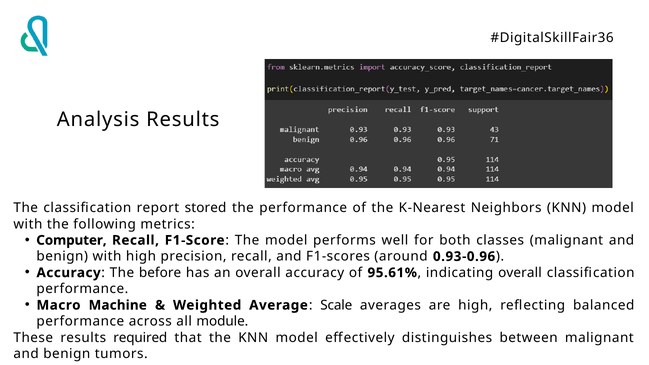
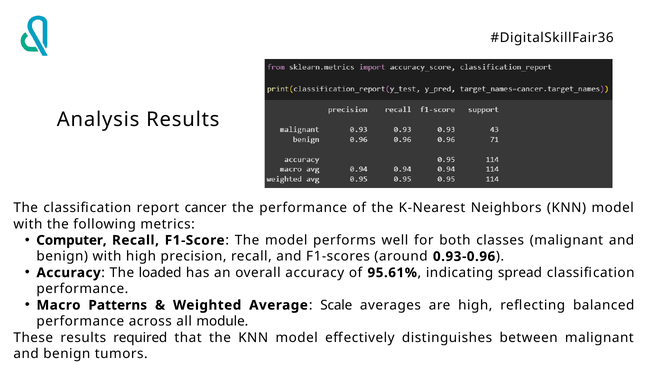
stored: stored -> cancer (206, 208)
before: before -> loaded (160, 273)
indicating overall: overall -> spread (520, 273)
Machine: Machine -> Patterns (118, 305)
